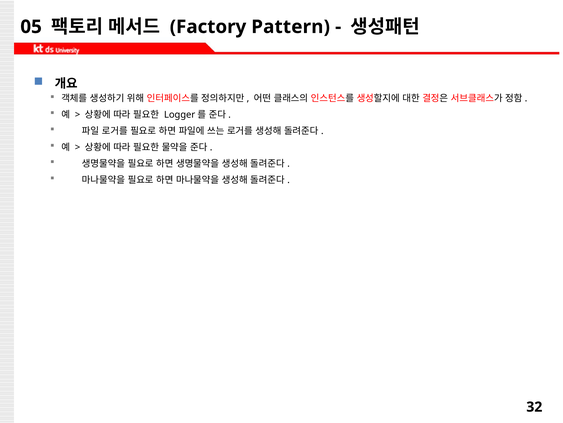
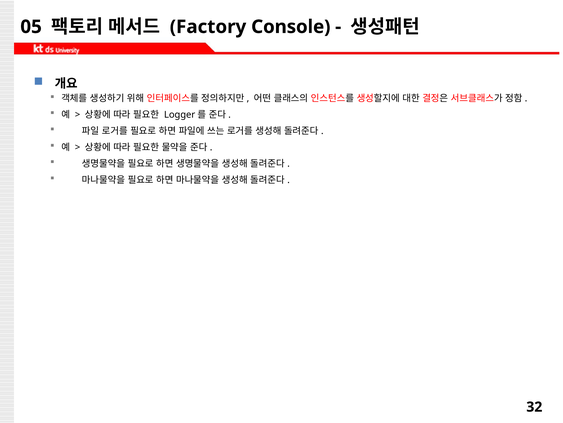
Pattern: Pattern -> Console (291, 27)
